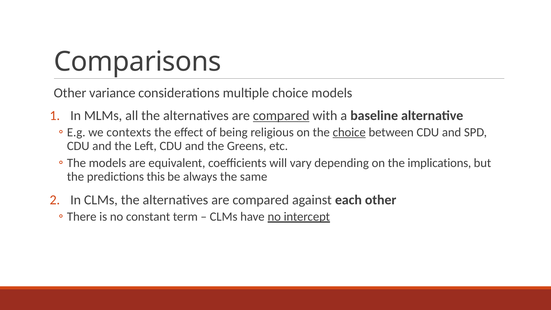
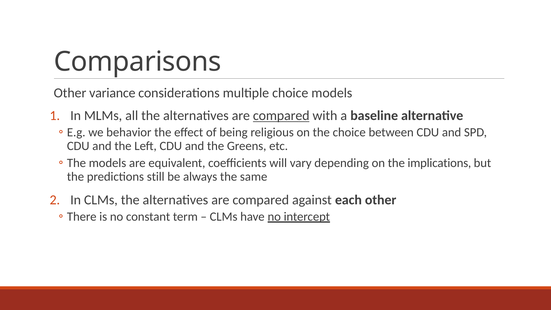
contexts: contexts -> behavior (129, 132)
choice underline: present -> none (349, 132)
this: this -> still (156, 177)
